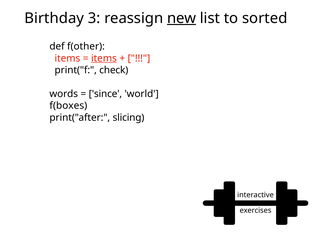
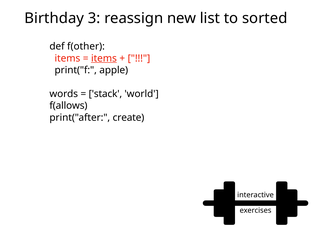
new underline: present -> none (182, 18)
check: check -> apple (114, 70)
since: since -> stack (105, 94)
f(boxes: f(boxes -> f(allows (68, 106)
slicing: slicing -> create (128, 118)
